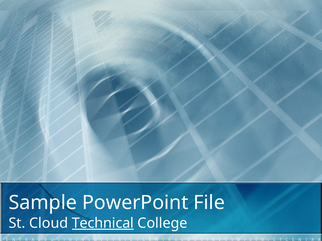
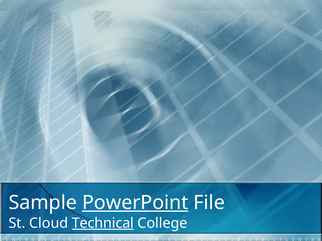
PowerPoint underline: none -> present (135, 203)
